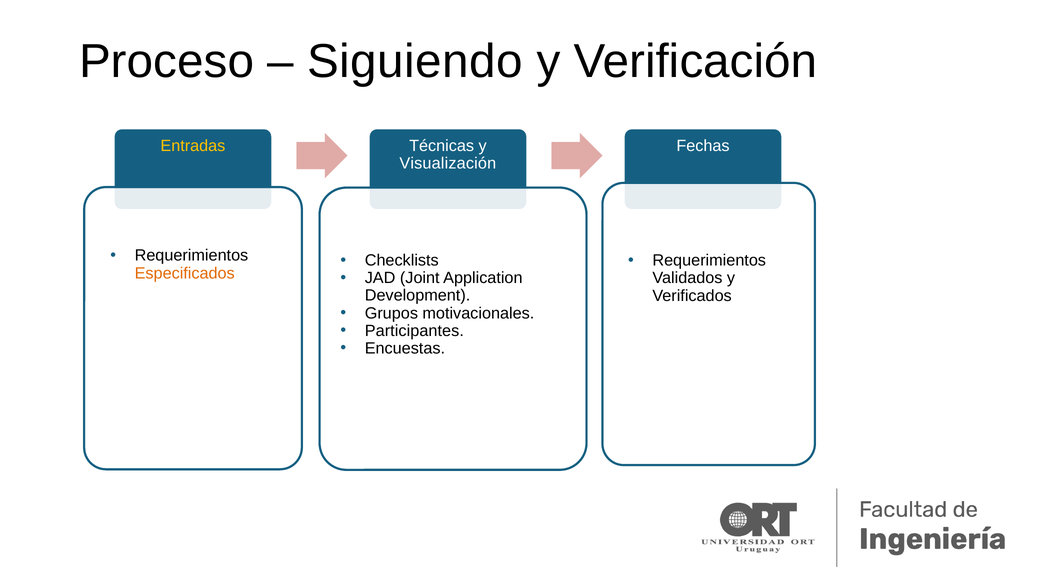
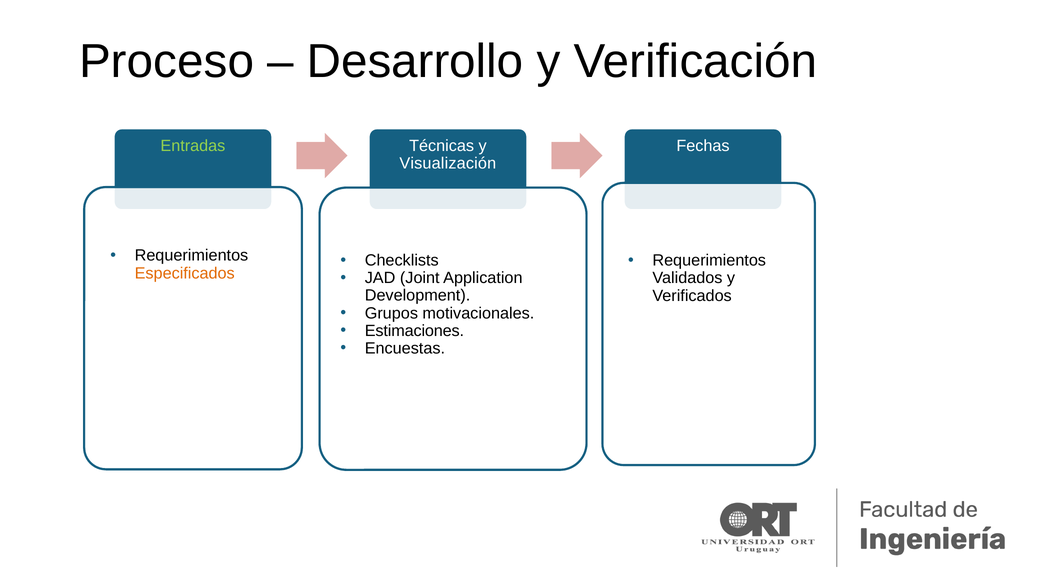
Siguiendo: Siguiendo -> Desarrollo (415, 62)
Entradas colour: yellow -> light green (193, 146)
Participantes: Participantes -> Estimaciones (414, 331)
